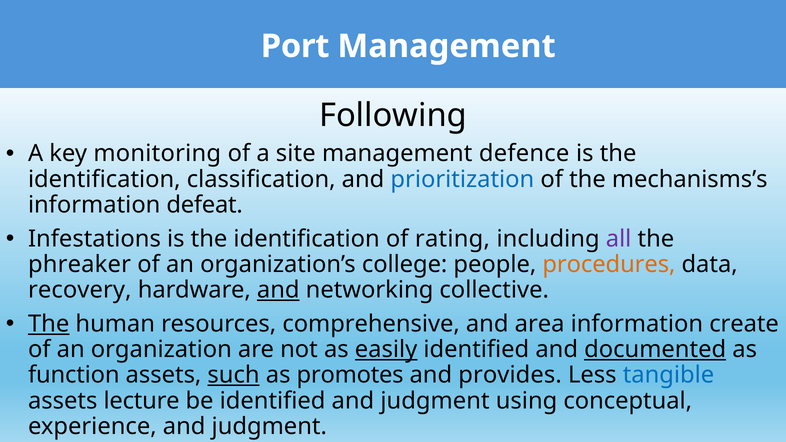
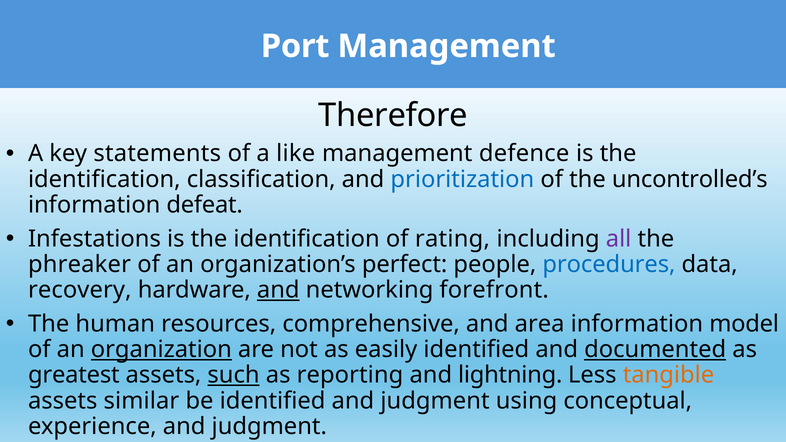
Following: Following -> Therefore (393, 115)
monitoring: monitoring -> statements (157, 154)
site: site -> like (296, 154)
mechanisms’s: mechanisms’s -> uncontrolled’s (690, 179)
college: college -> perfect (405, 264)
procedures colour: orange -> blue (609, 264)
collective: collective -> forefront (494, 290)
The underline: present -> none (49, 324)
create: create -> model (744, 324)
organization underline: none -> present (161, 350)
easily underline: present -> none (386, 350)
function: function -> greatest (74, 375)
promotes: promotes -> reporting (350, 375)
provides: provides -> lightning (510, 375)
tangible colour: blue -> orange (668, 375)
lecture: lecture -> similar (141, 401)
